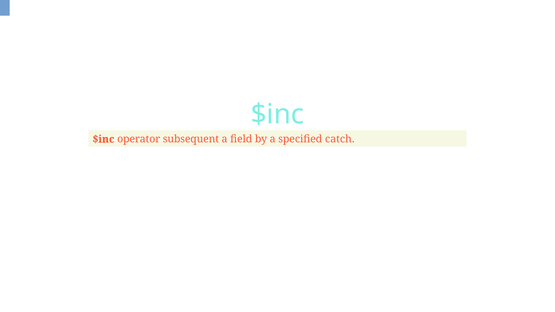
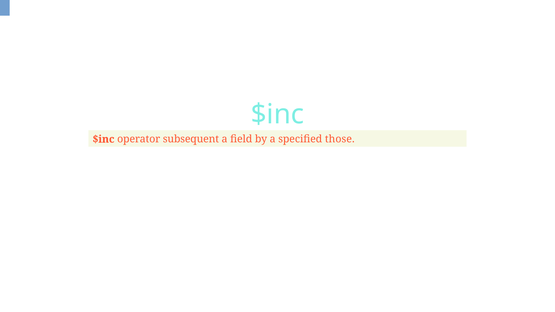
catch: catch -> those (340, 139)
